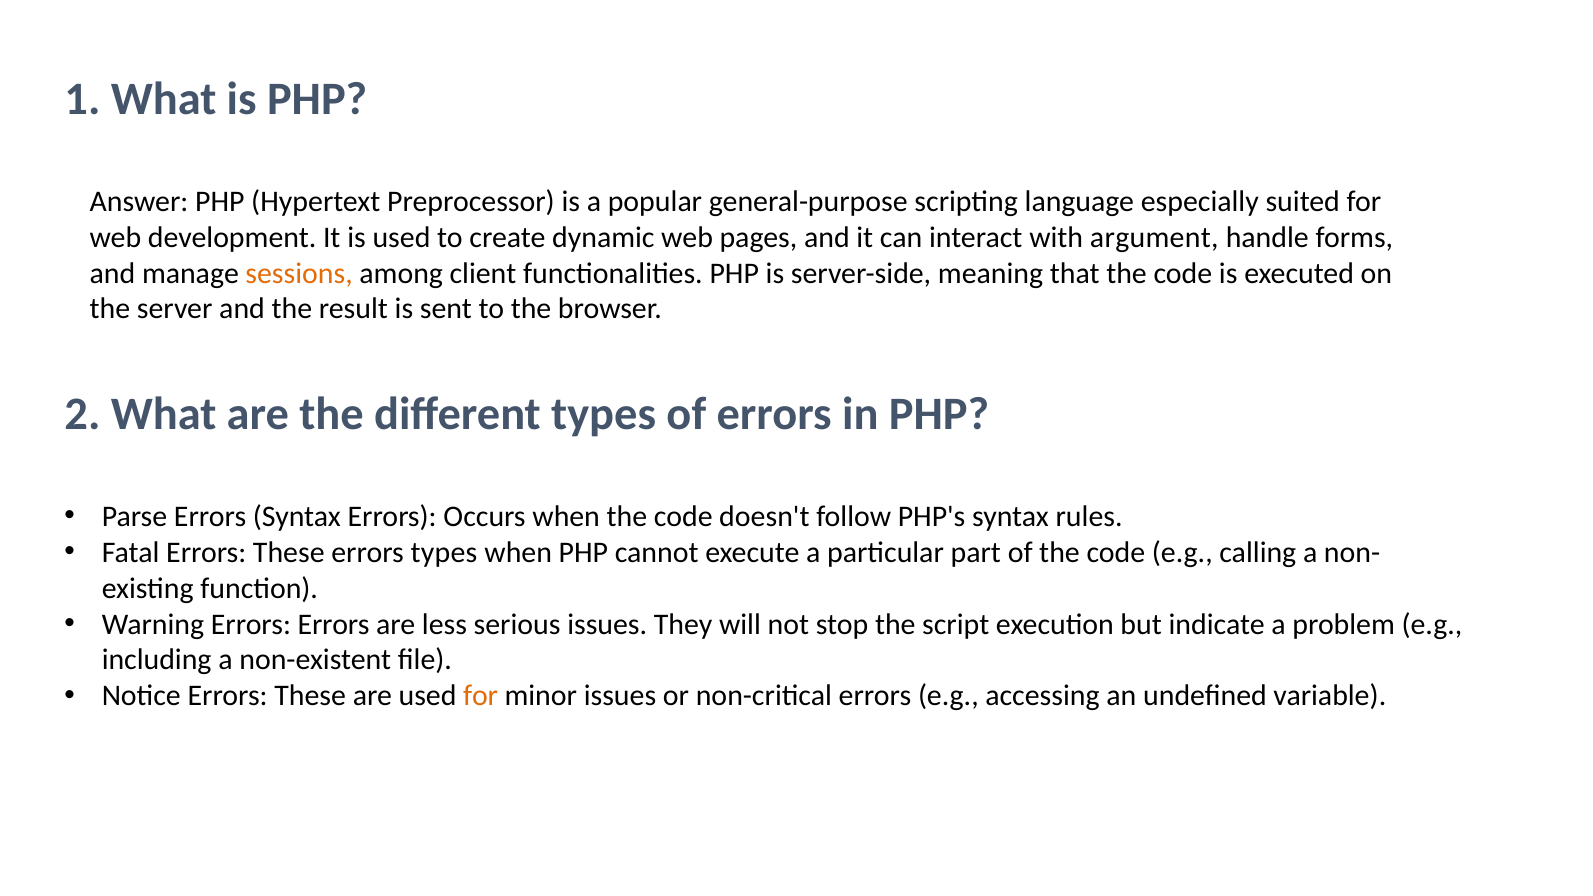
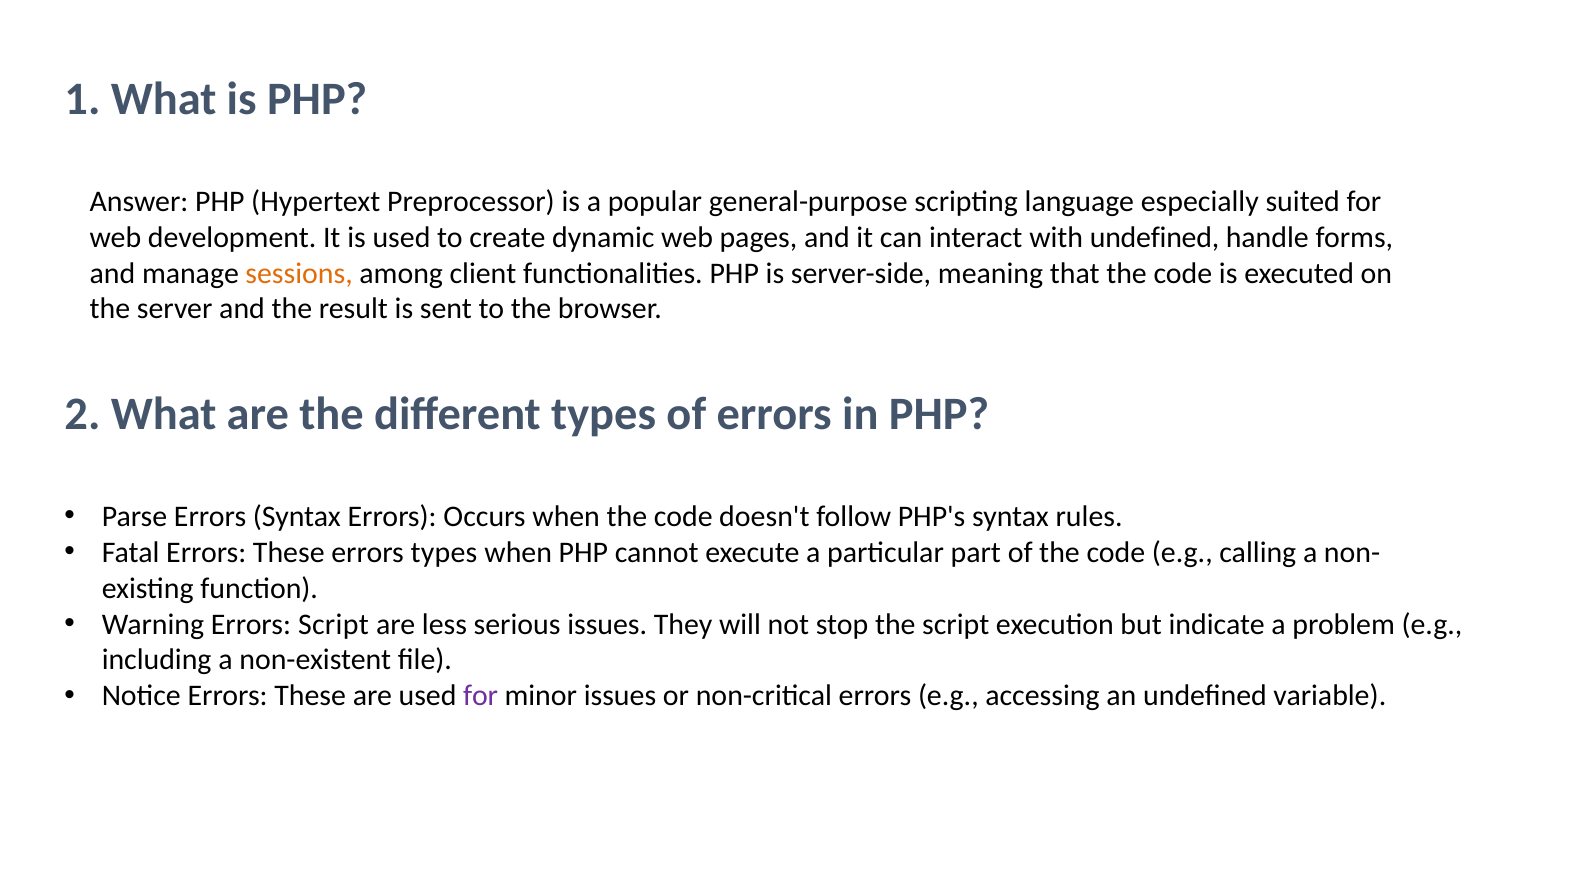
with argument: argument -> undefined (1155, 237)
Errors Errors: Errors -> Script (333, 624)
for colour: orange -> purple (481, 696)
